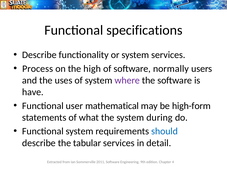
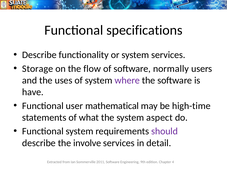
Process: Process -> Storage (38, 69)
high: high -> flow (92, 69)
high-form: high-form -> high-time (191, 106)
during: during -> aspect (159, 118)
should colour: blue -> purple (165, 131)
tabular: tabular -> involve (87, 143)
